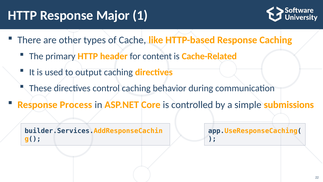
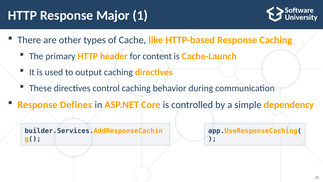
Cache-Related: Cache-Related -> Cache-Launch (209, 56)
Process: Process -> Defines (76, 105)
submissions: submissions -> dependency (289, 105)
